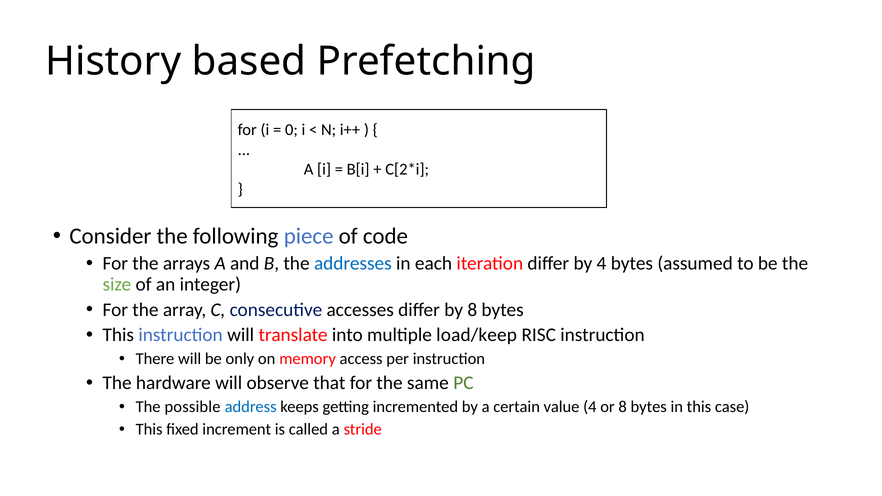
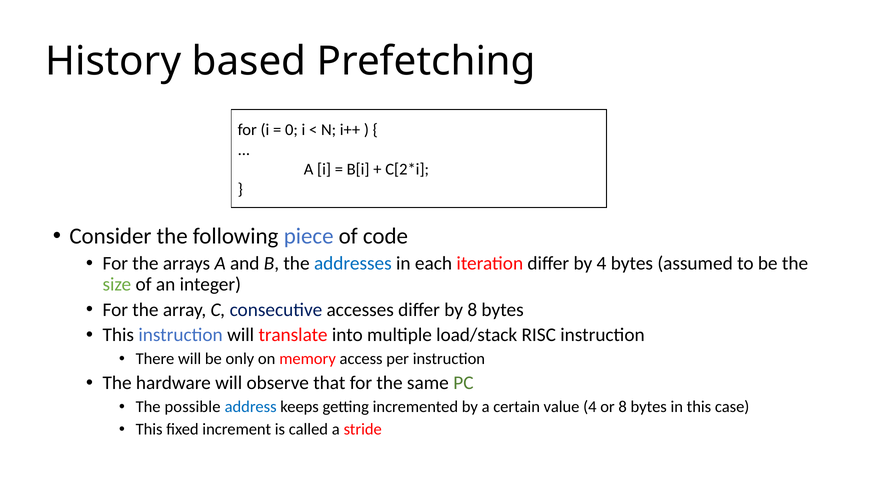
load/keep: load/keep -> load/stack (477, 335)
